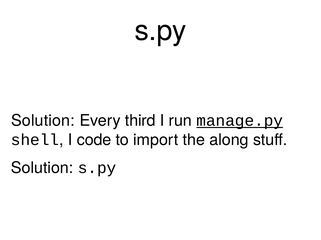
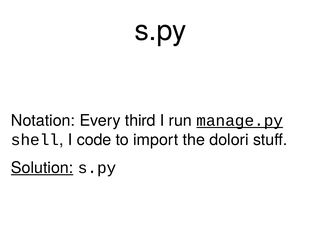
Solution: Solution -> Notation (43, 121)
along: along -> dolori (229, 140)
Solution underline: none -> present (42, 168)
